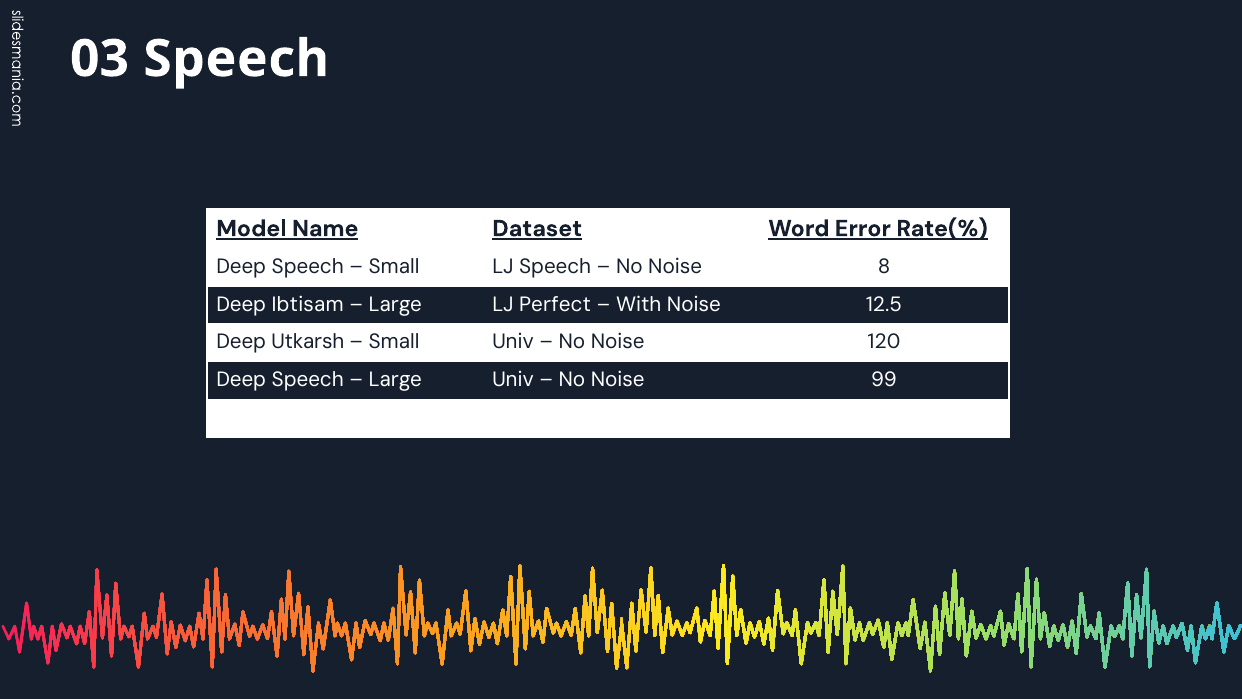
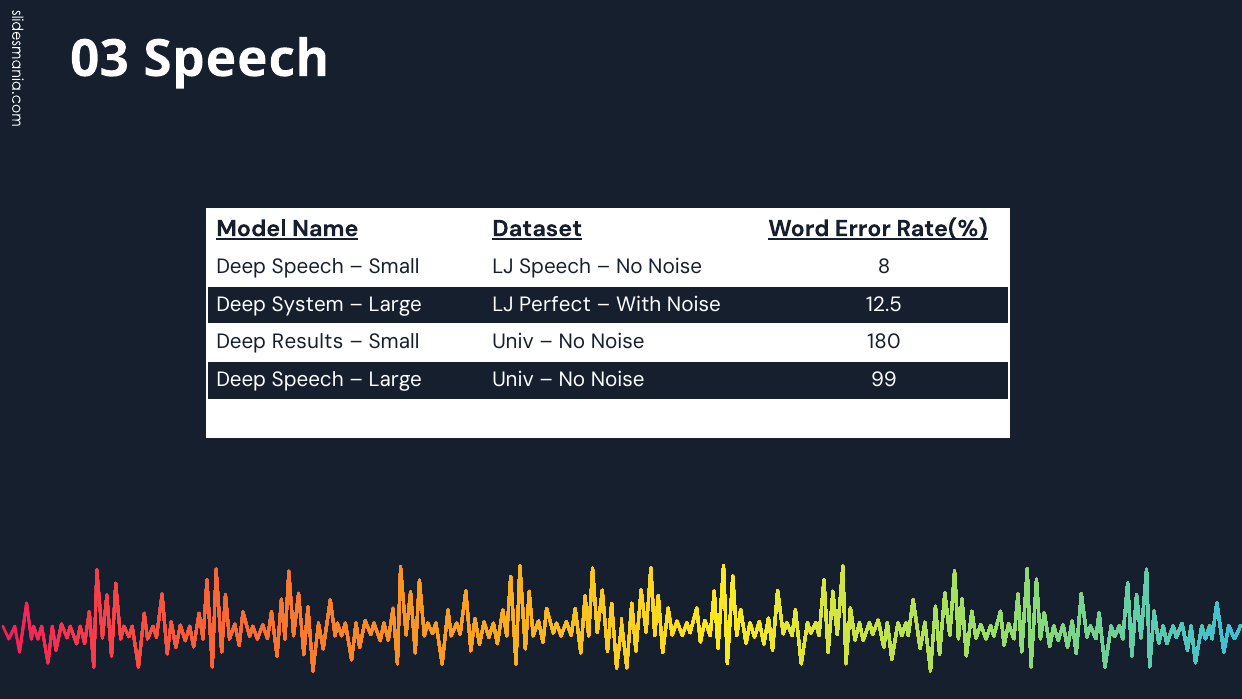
Ibtisam: Ibtisam -> System (308, 304)
Utkarsh: Utkarsh -> Results (308, 342)
120: 120 -> 180 (884, 342)
